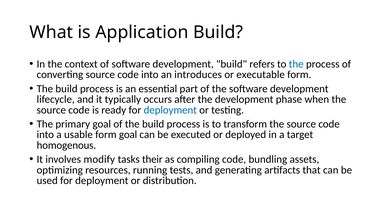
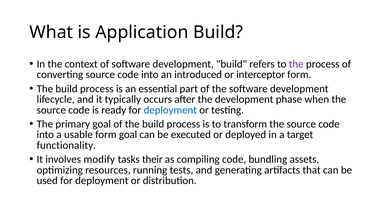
the colour: blue -> purple (296, 64)
introduces: introduces -> introduced (198, 75)
executable: executable -> interceptor (261, 75)
homogenous: homogenous -> functionality (66, 145)
